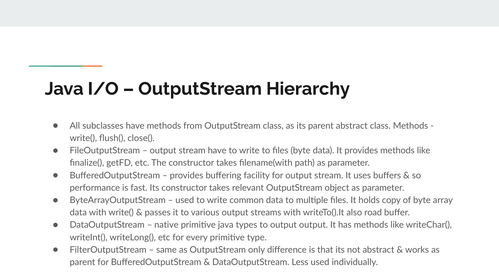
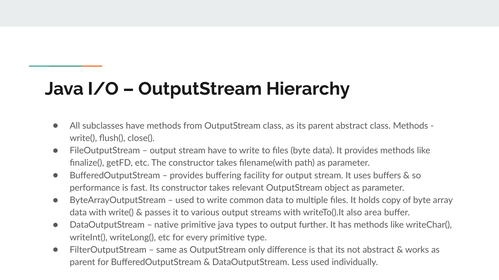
road: road -> area (373, 213)
output output: output -> further (314, 226)
